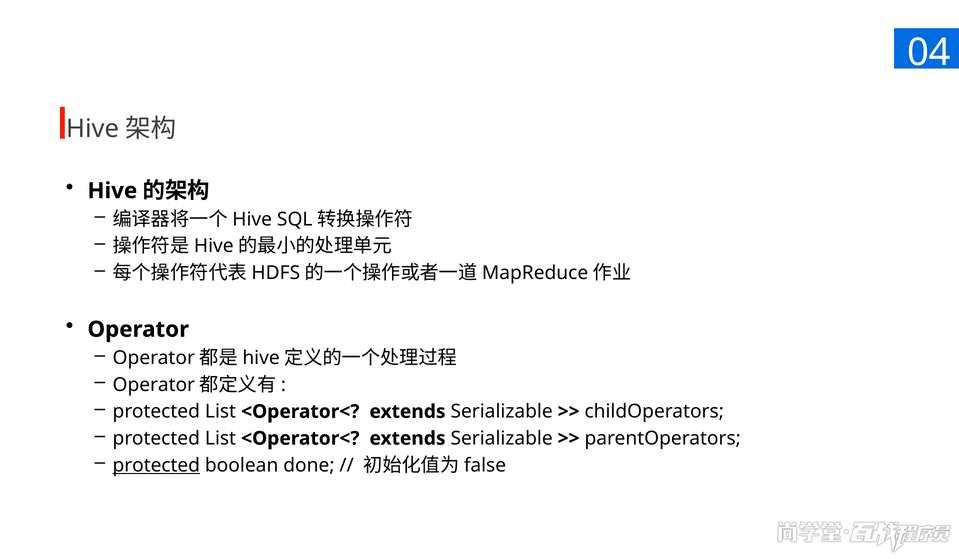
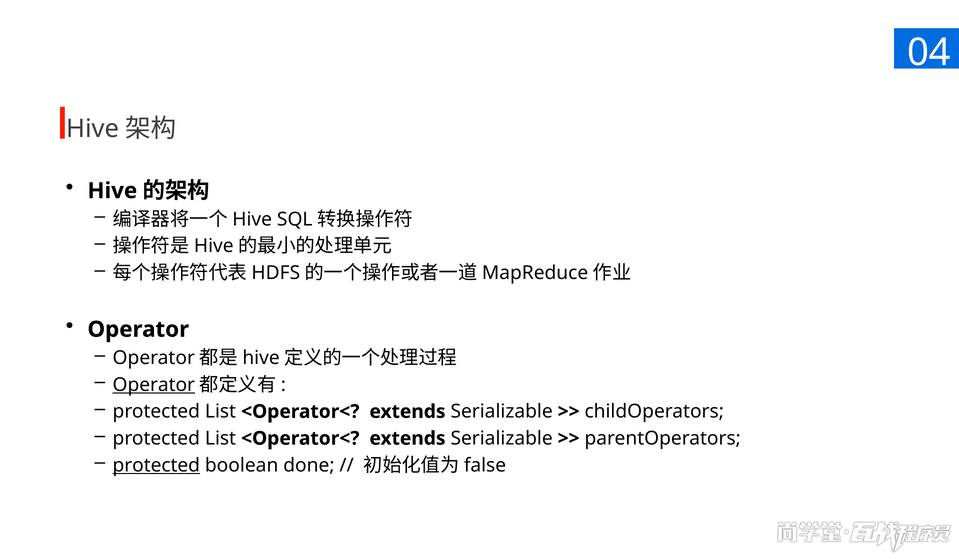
Operator underline: none -> present (154, 385)
